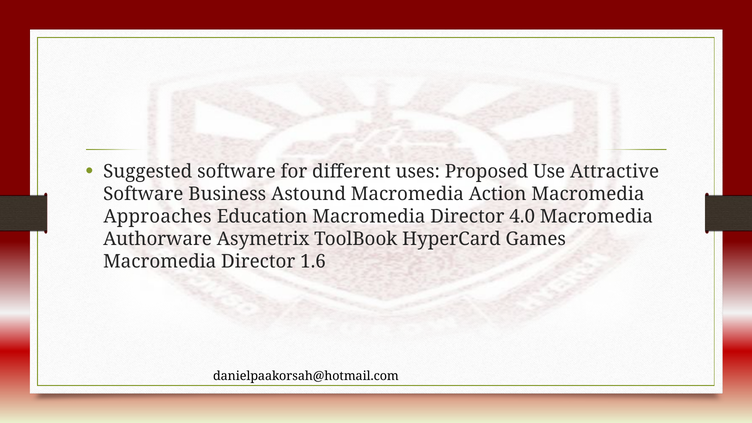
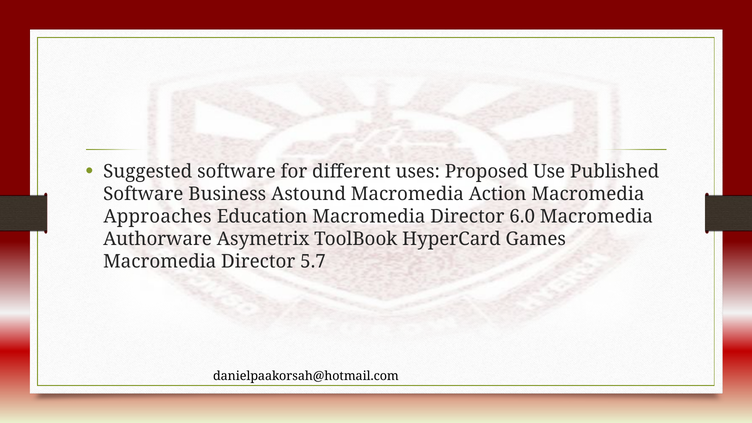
Attractive: Attractive -> Published (615, 171)
4.0: 4.0 -> 6.0 (522, 217)
1.6: 1.6 -> 5.7 (313, 262)
